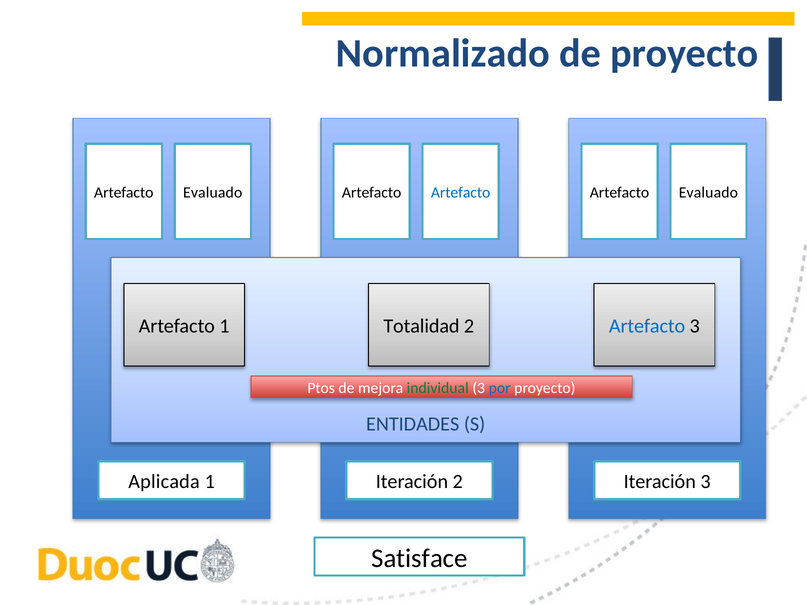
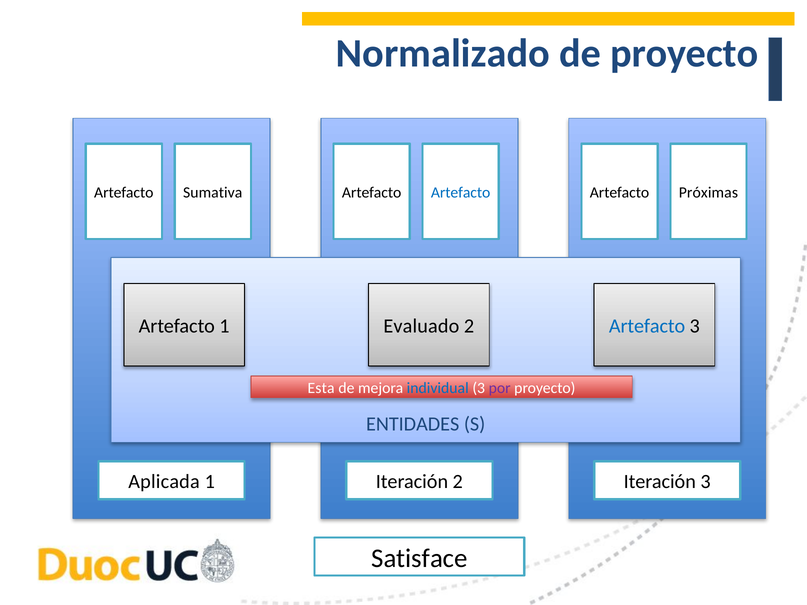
Evaluado: Evaluado -> Sumativa (213, 192)
Evaluado: Evaluado -> Próximas (708, 192)
Totalidad: Totalidad -> Evaluado (421, 326)
Ptos: Ptos -> Esta (321, 388)
individual colour: green -> blue (438, 388)
por colour: blue -> purple (500, 388)
